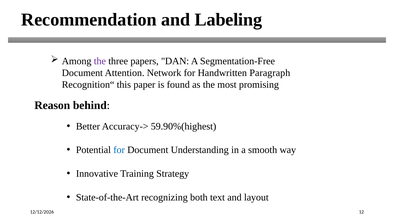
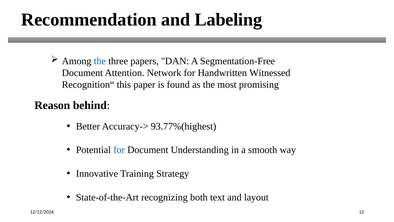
the colour: purple -> blue (100, 61)
Paragraph: Paragraph -> Witnessed (270, 73)
59.90%(highest: 59.90%(highest -> 93.77%(highest (184, 126)
